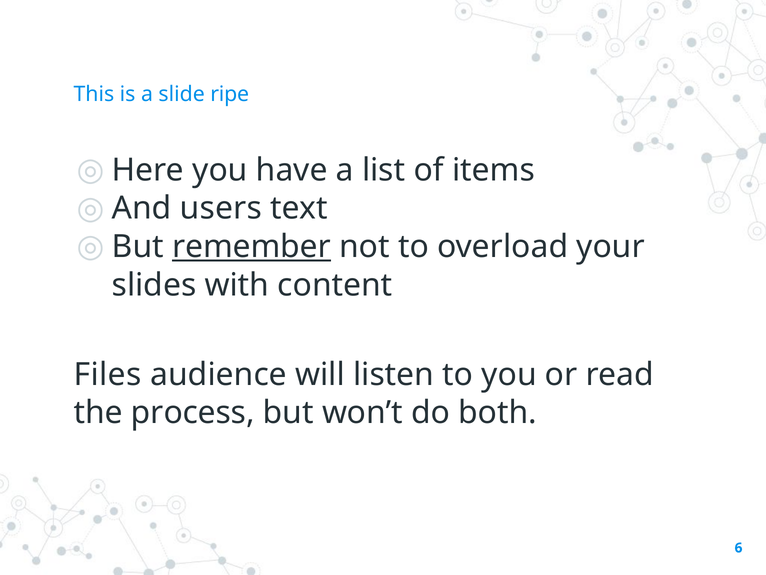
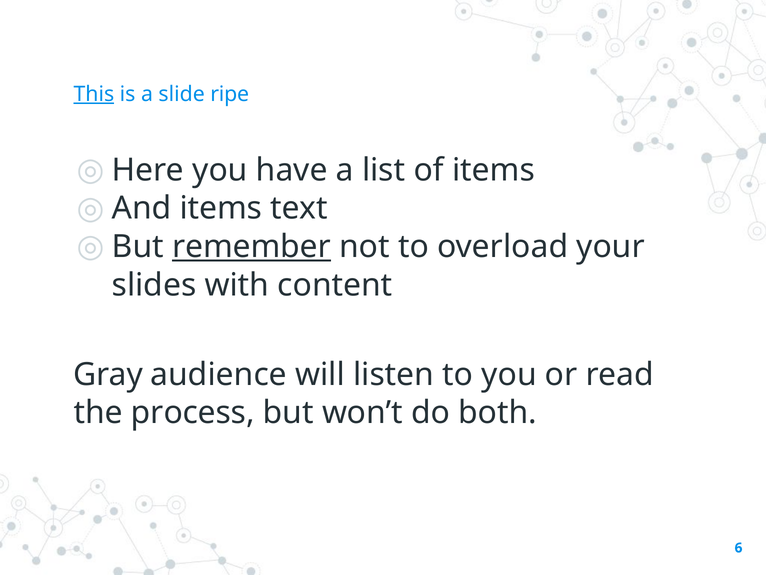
This underline: none -> present (94, 94)
And users: users -> items (221, 208)
Files: Files -> Gray (108, 374)
